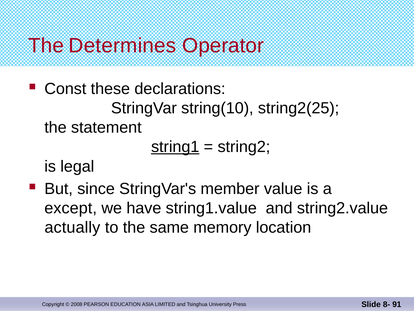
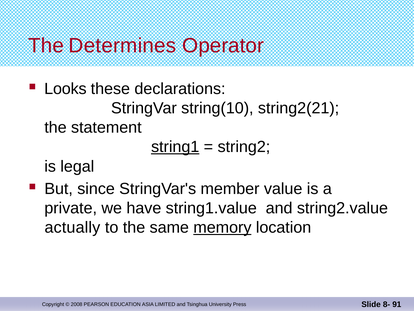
Const: Const -> Looks (65, 89)
string2(25: string2(25 -> string2(21 (299, 108)
except: except -> private (71, 208)
memory underline: none -> present (222, 227)
